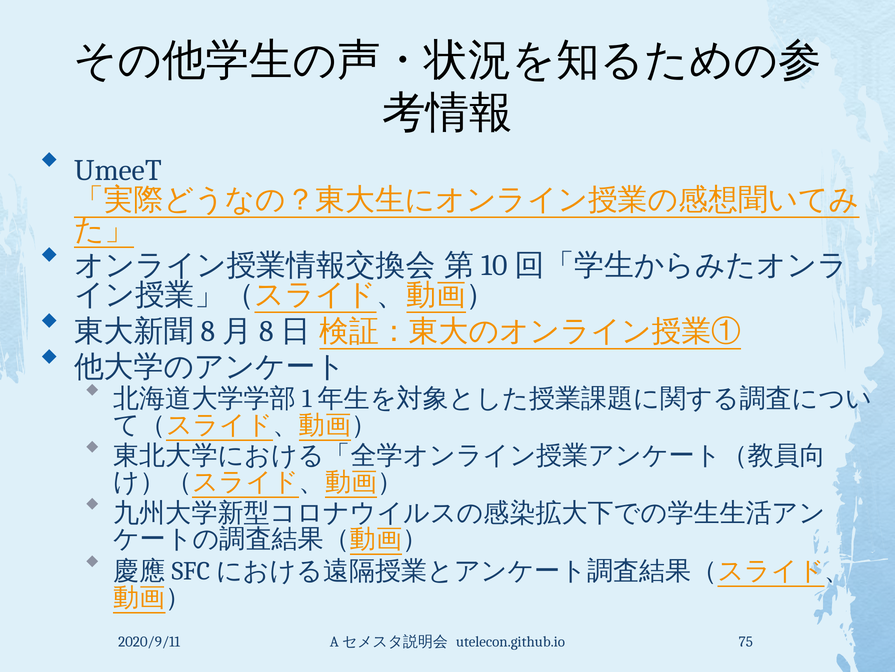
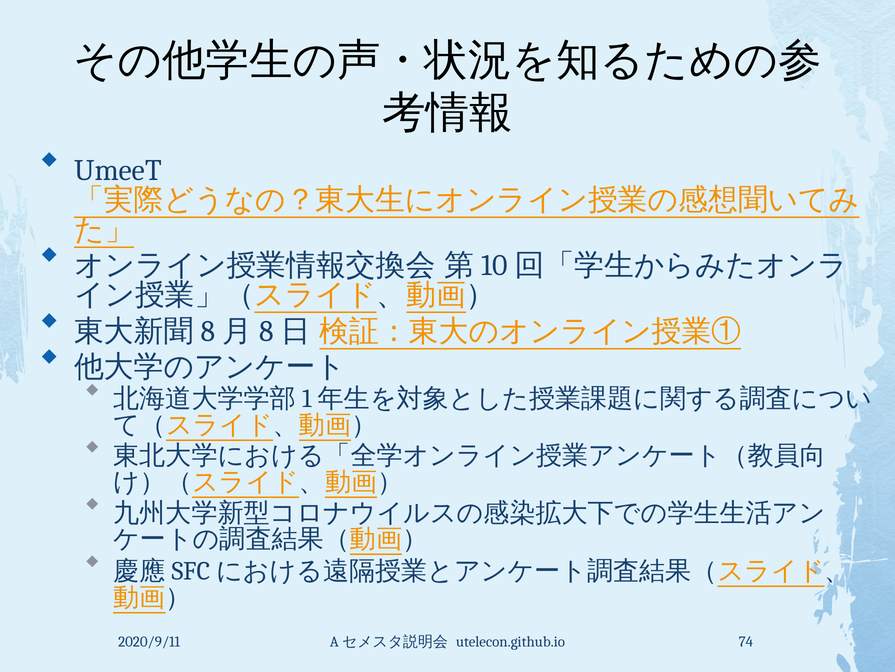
75: 75 -> 74 (746, 641)
